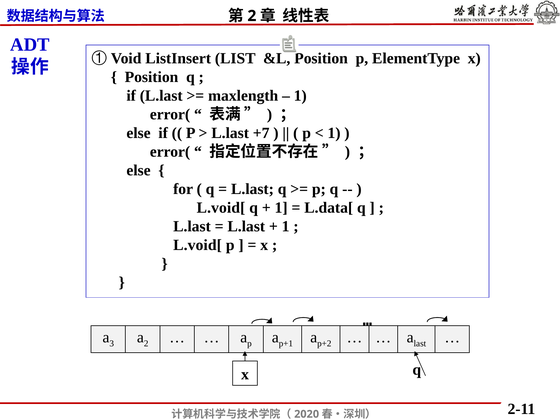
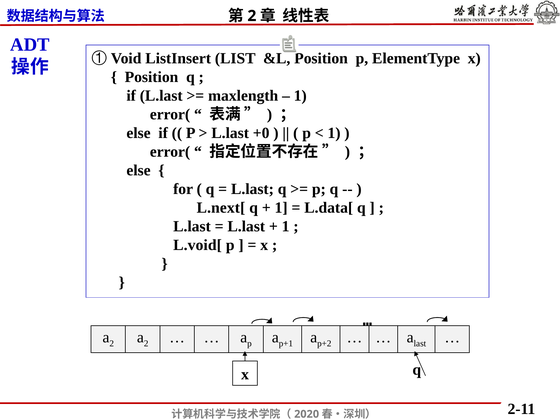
+7: +7 -> +0 (261, 133)
L.void[: L.void[ -> L.next[ (221, 208)
3: 3 -> 2 (112, 343)
